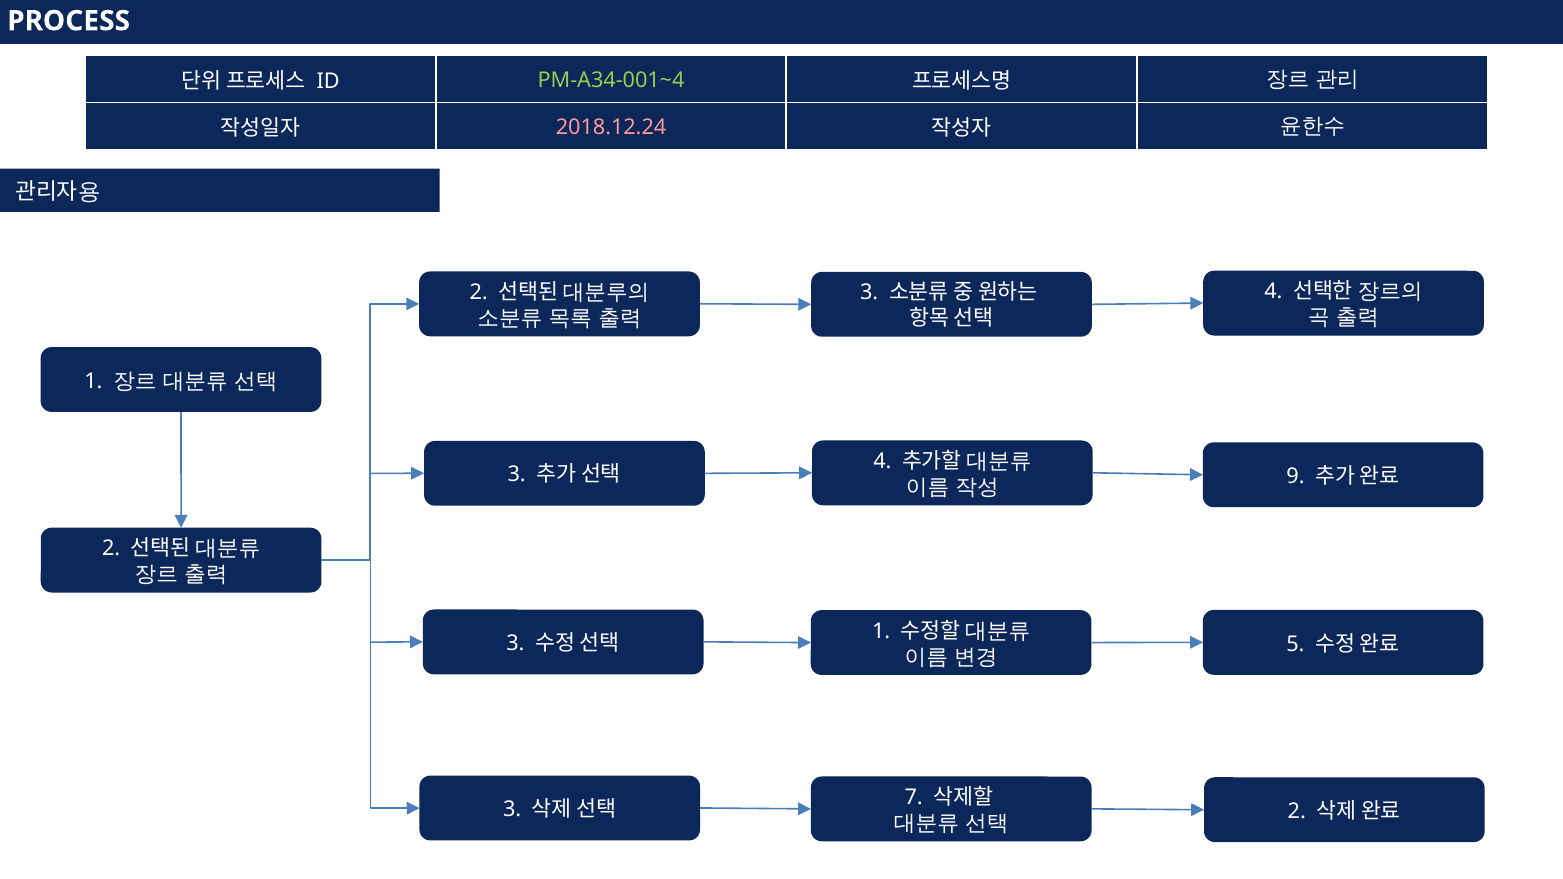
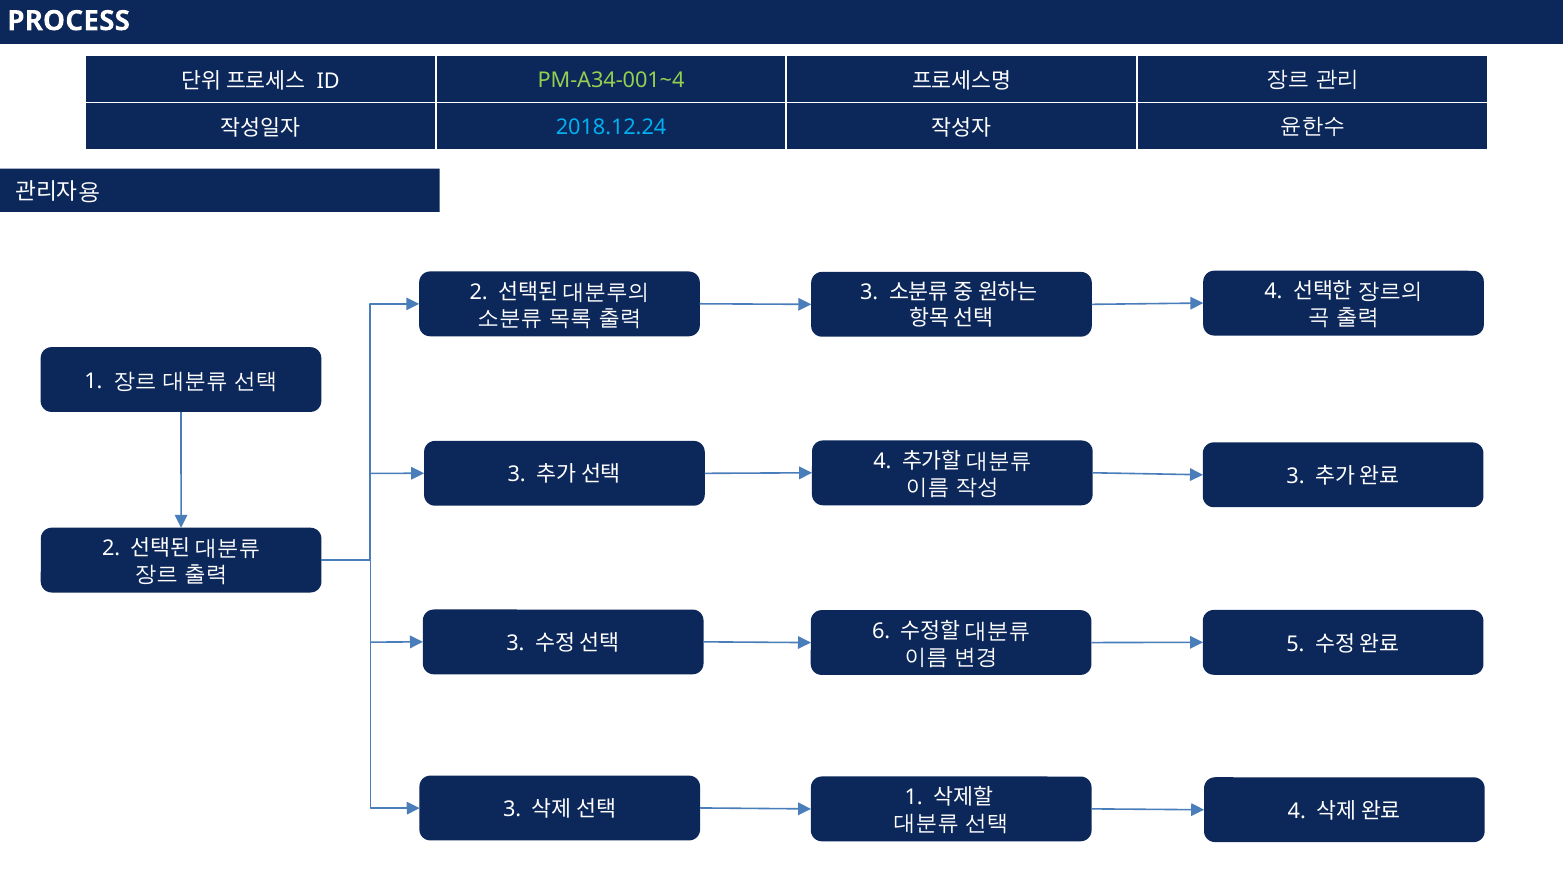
2018.12.24 colour: pink -> light blue (611, 128)
9: 9 -> 3 (1296, 476)
1: 1 -> 6 (881, 631)
7: 7 -> 1 (914, 798)
2: 2 -> 4 (1297, 811)
